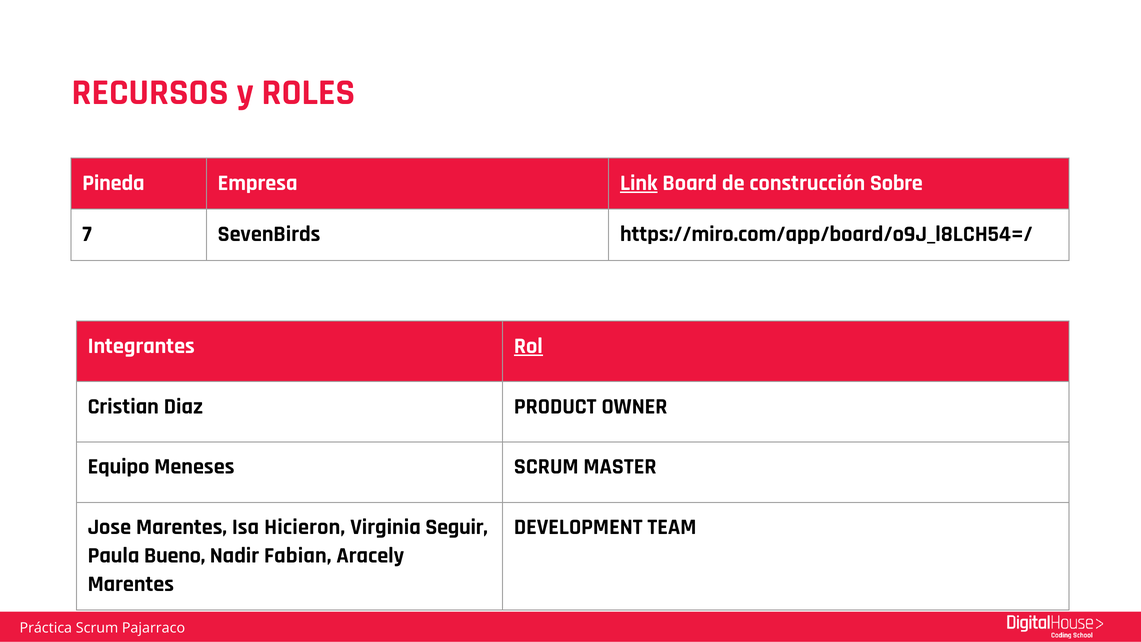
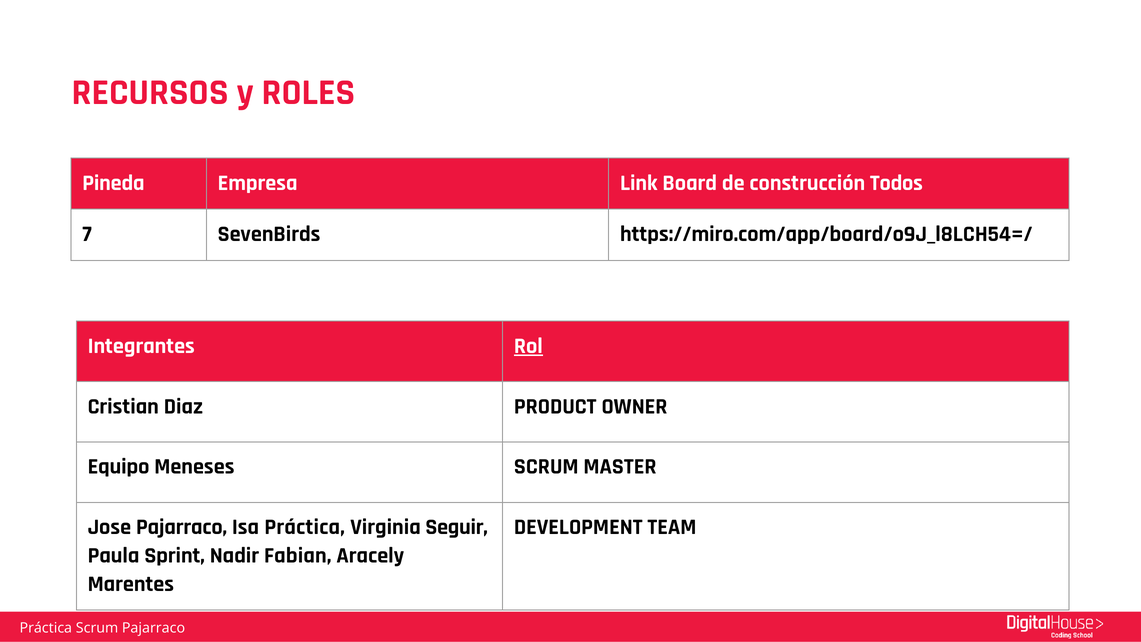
Link underline: present -> none (639, 183)
Sobre: Sobre -> Todos (896, 183)
Jose Marentes: Marentes -> Pajarraco (182, 527)
Isa Hicieron: Hicieron -> Práctica (305, 527)
Bueno: Bueno -> Sprint (175, 555)
